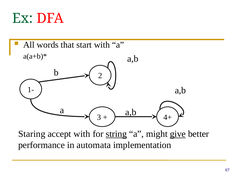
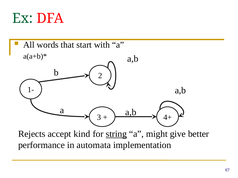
Staring: Staring -> Rejects (32, 134)
accept with: with -> kind (82, 134)
give underline: present -> none (178, 134)
